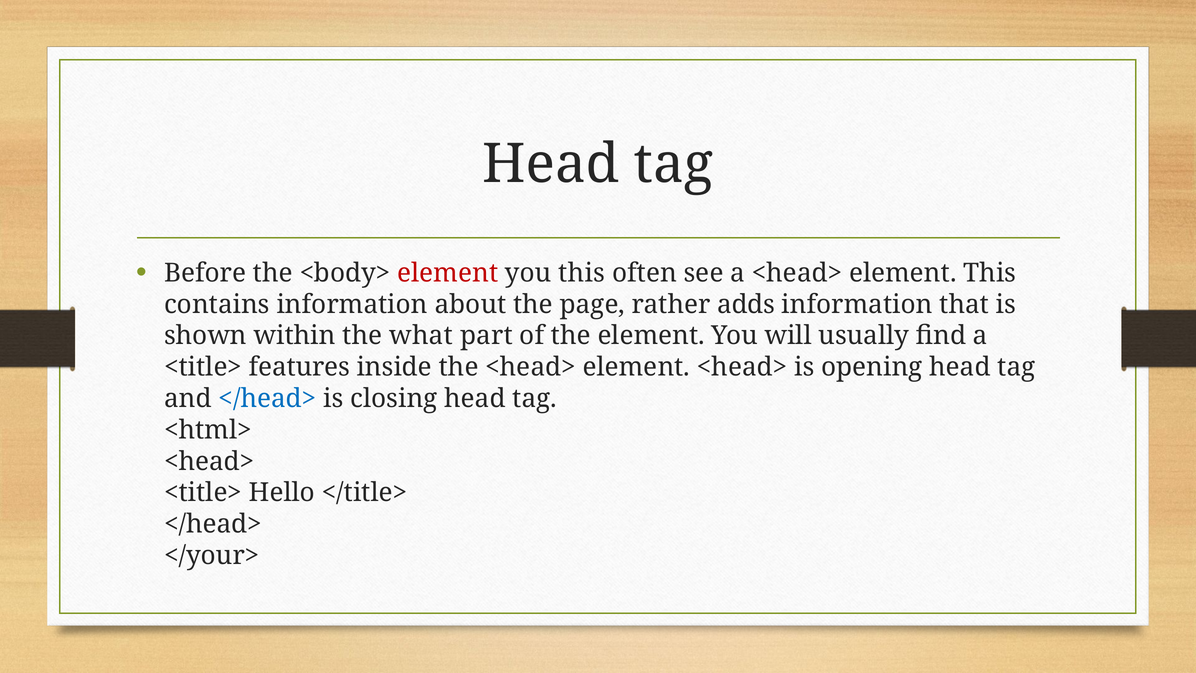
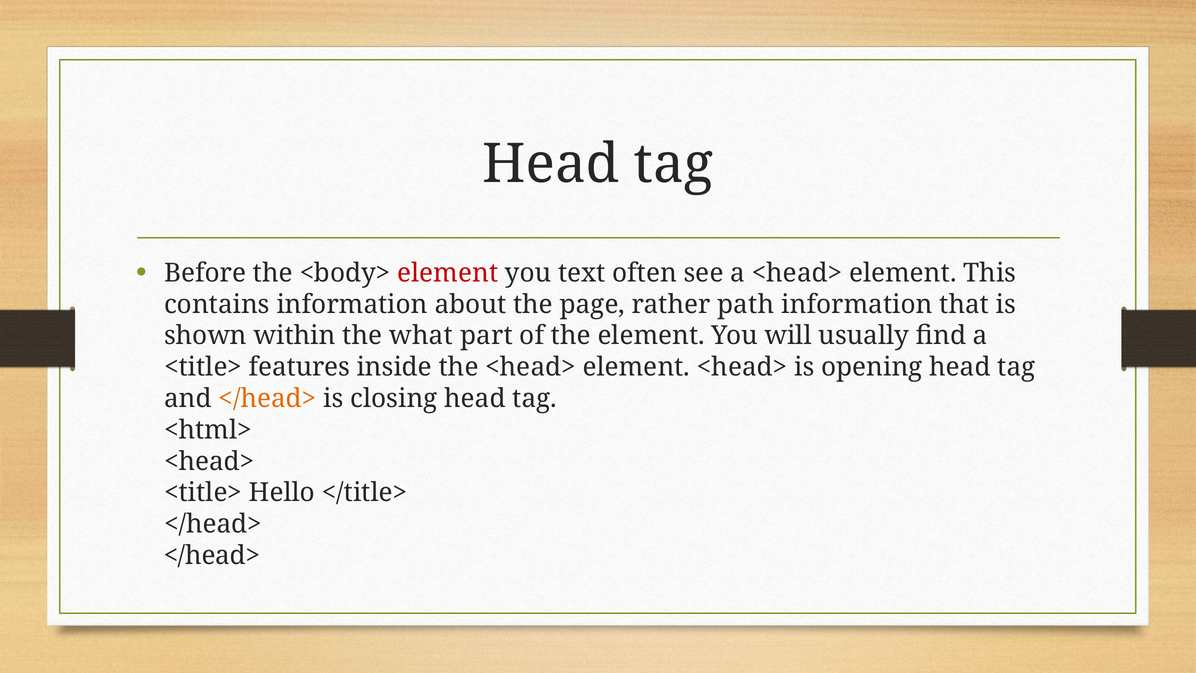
you this: this -> text (582, 273)
adds: adds -> path (746, 304)
</head> colour: blue -> orange (268, 398)
</your>: </your> -> </head> (212, 555)
